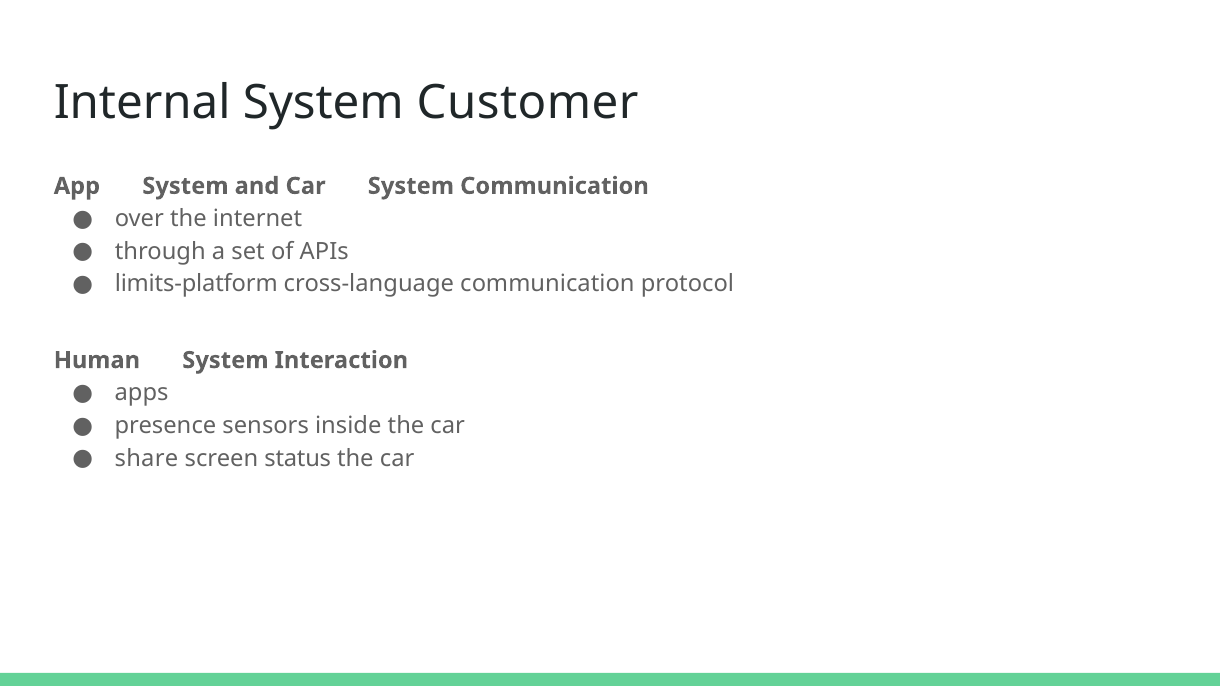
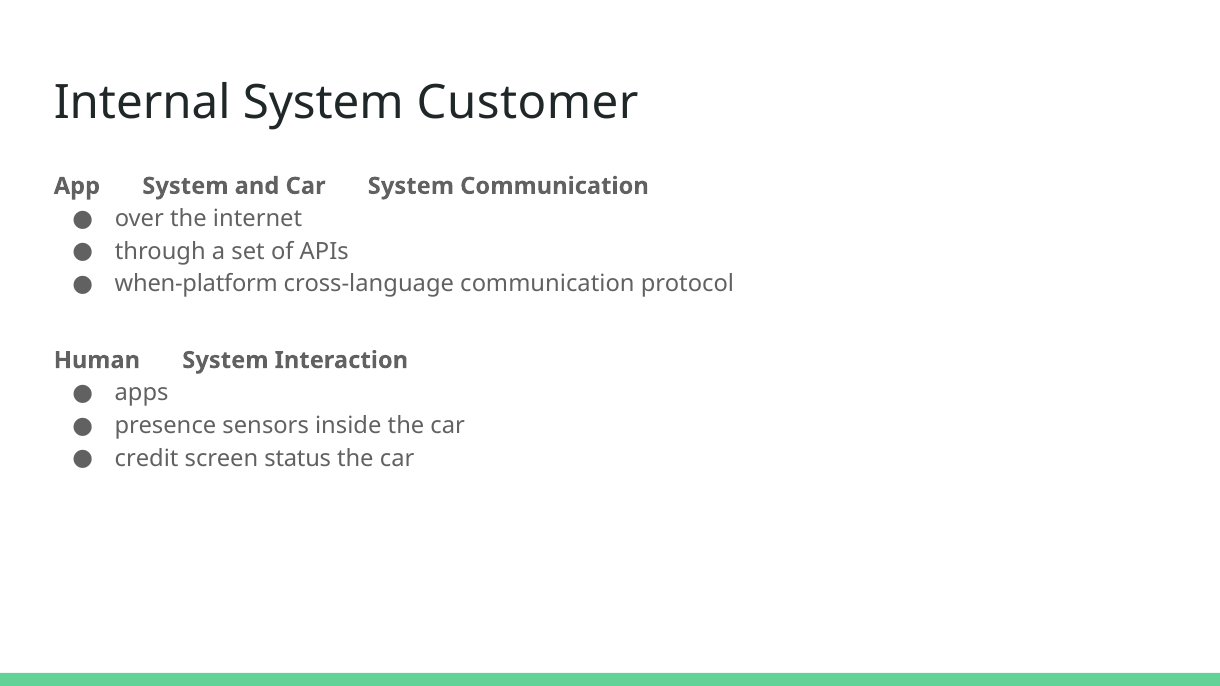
limits-platform: limits-platform -> when-platform (196, 284)
share: share -> credit (147, 459)
